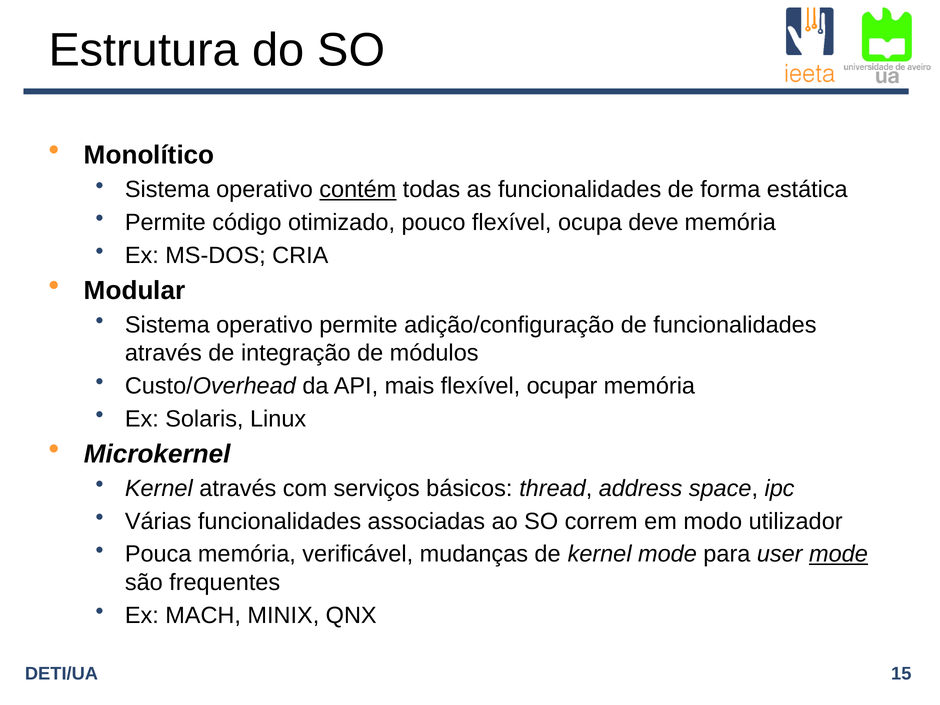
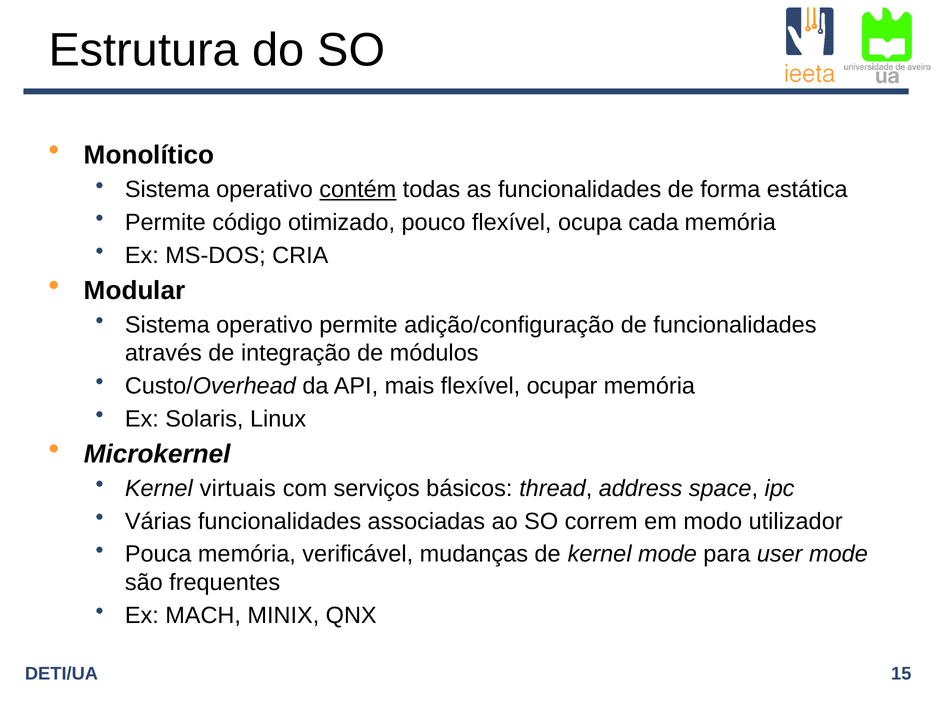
deve: deve -> cada (653, 223)
Kernel através: através -> virtuais (238, 488)
mode underline: present -> none (838, 554)
